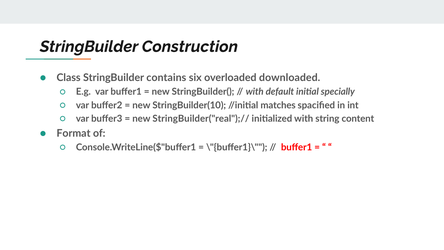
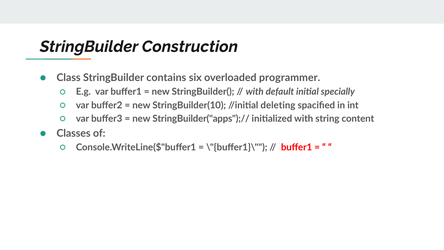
downloaded: downloaded -> programmer (290, 78)
matches: matches -> deleting (278, 105)
StringBuilder("real");//: StringBuilder("real");// -> StringBuilder("apps");// (201, 119)
Format: Format -> Classes (74, 133)
